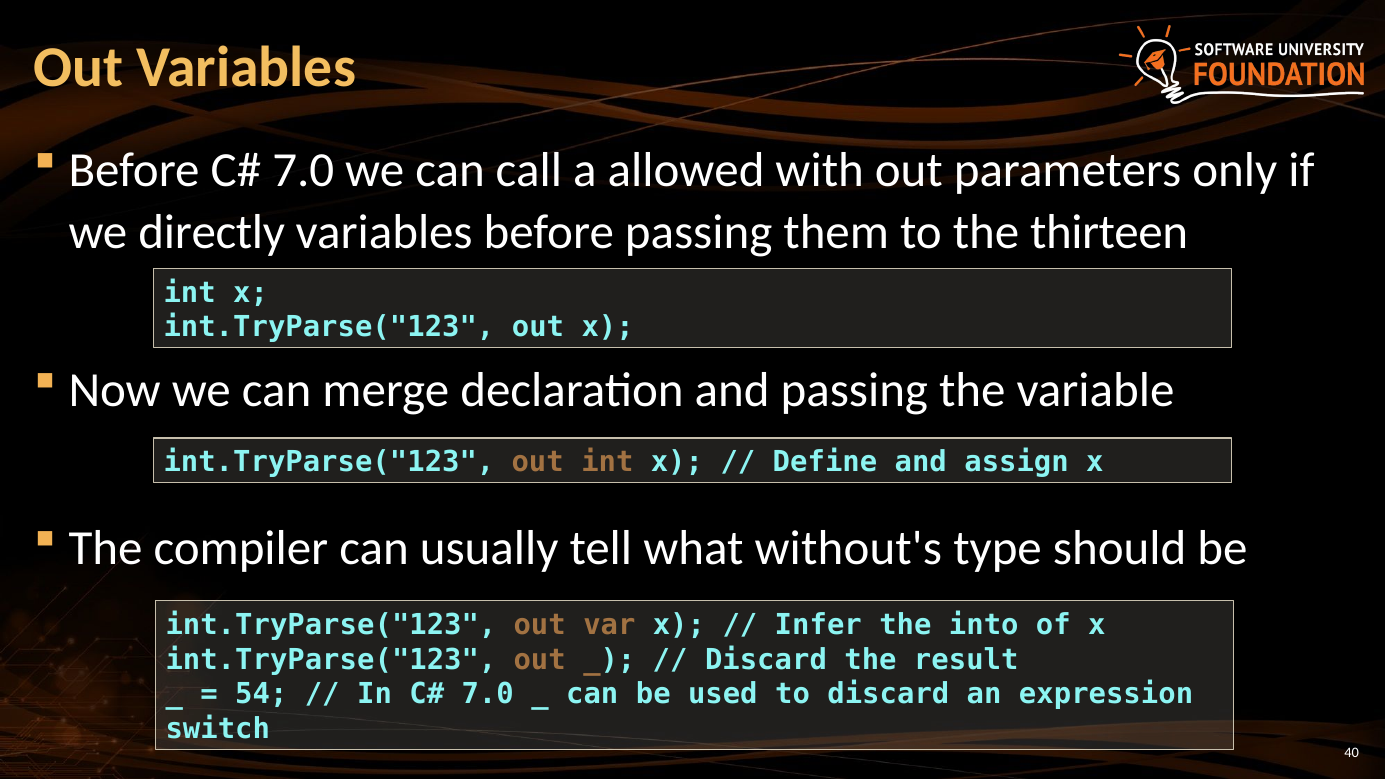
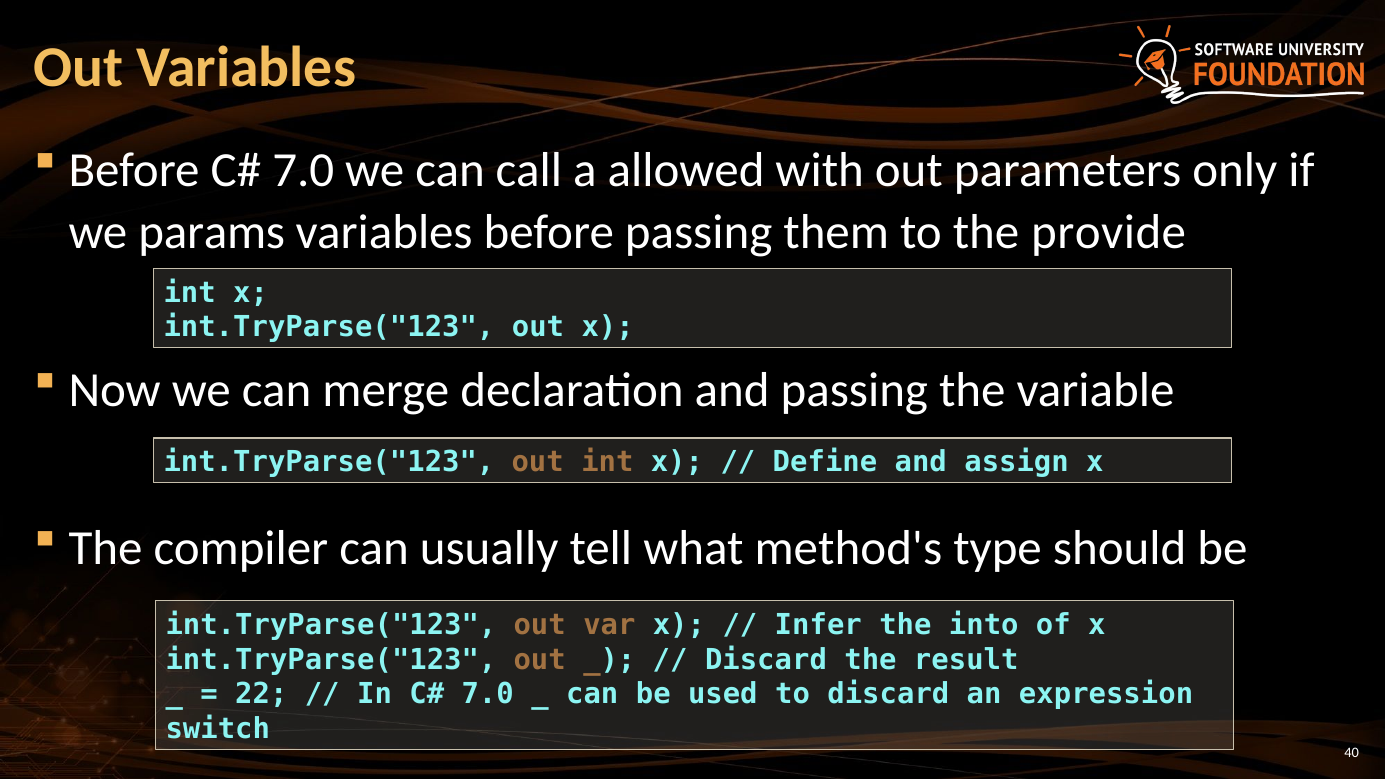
directly: directly -> params (212, 232)
thirteen: thirteen -> provide (1109, 232)
without's: without's -> method's (848, 549)
54: 54 -> 22 (261, 695)
